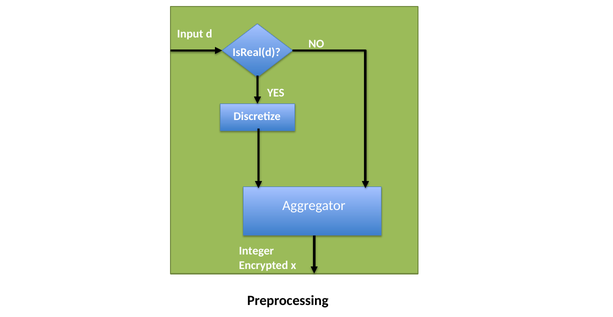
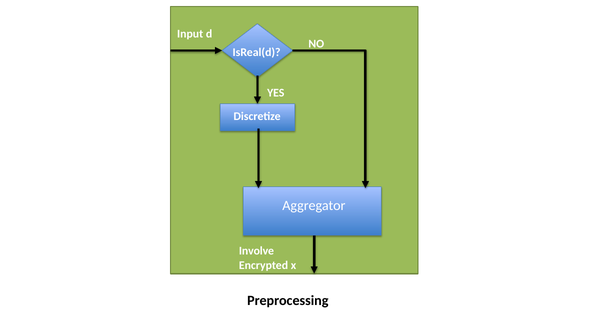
Integer: Integer -> Involve (256, 251)
